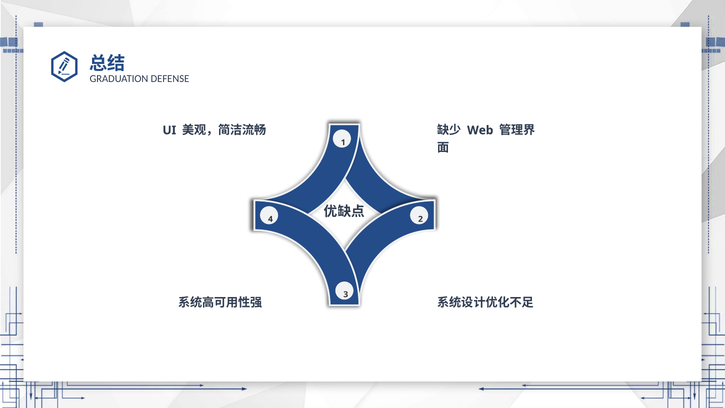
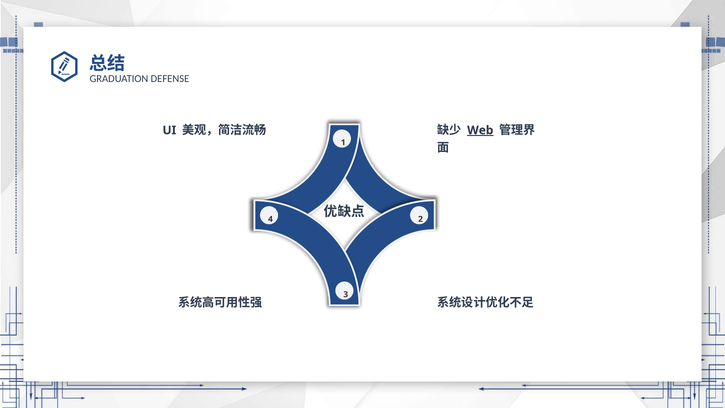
Web underline: none -> present (480, 130)
